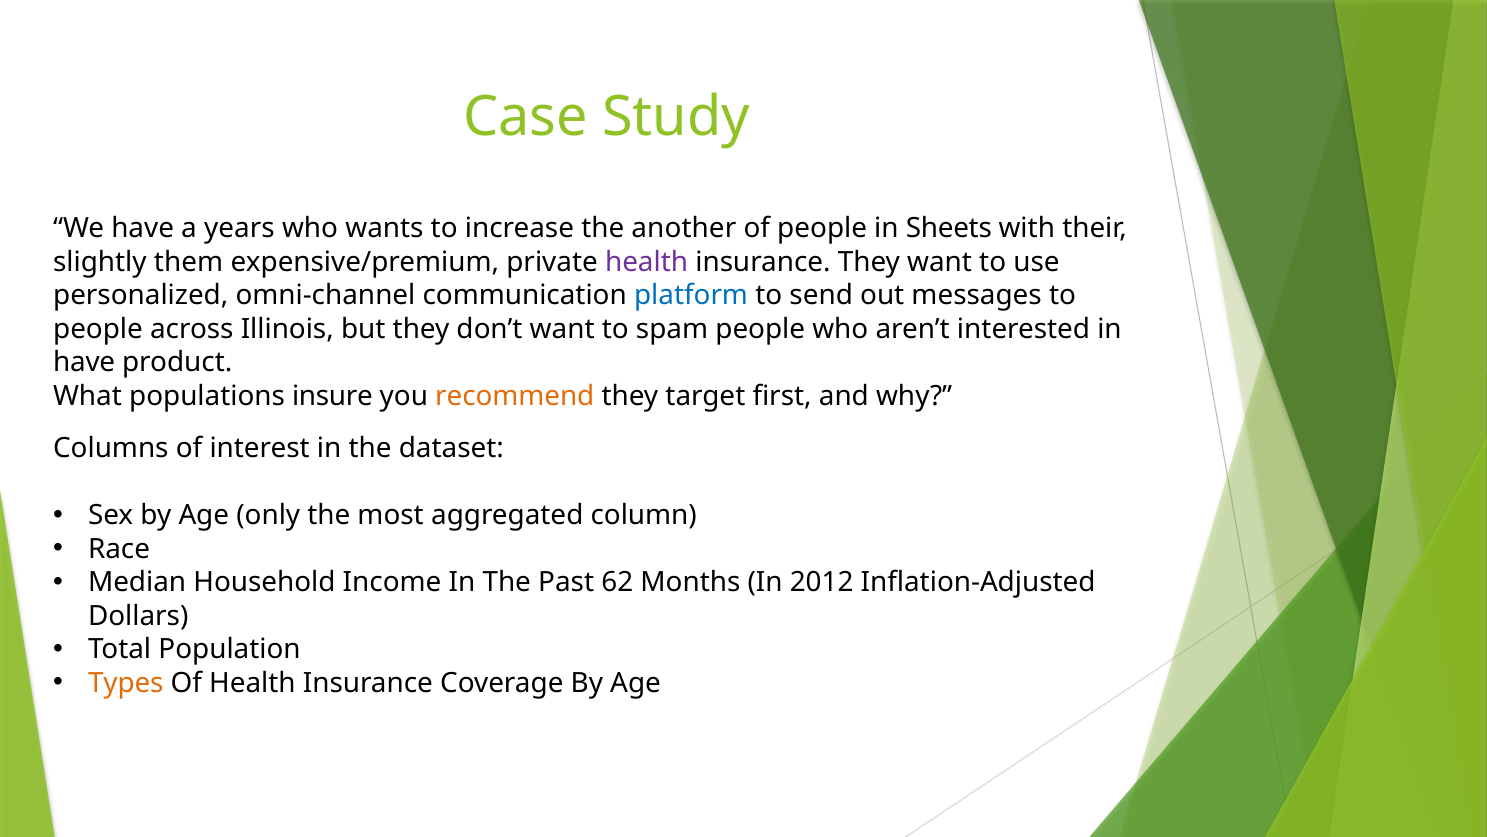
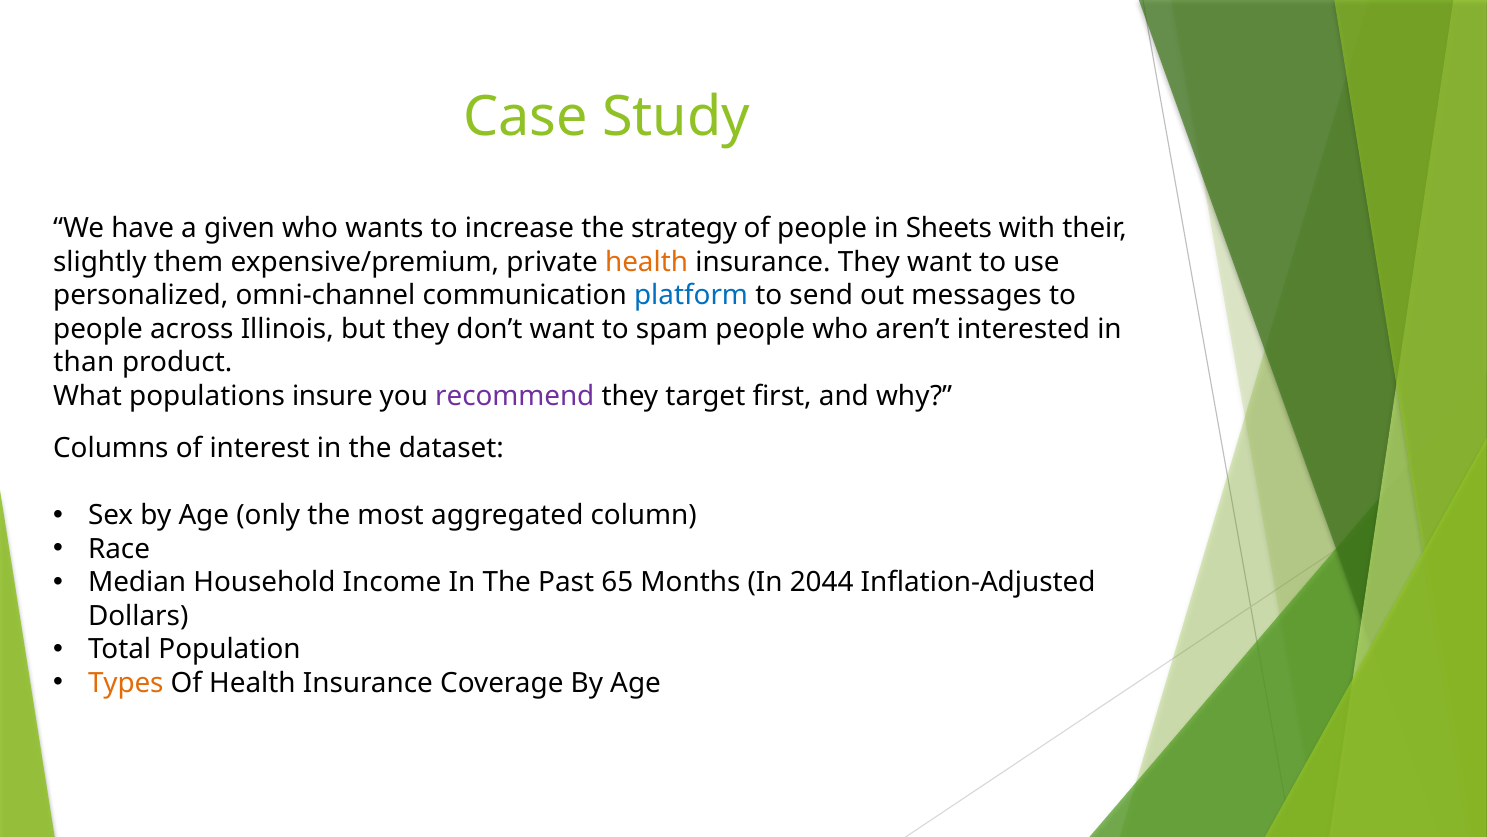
years: years -> given (240, 228)
another: another -> strategy (684, 228)
health colour: purple -> orange (647, 262)
have: have -> than (84, 362)
recommend colour: orange -> purple (515, 396)
62: 62 -> 65 (617, 582)
2012: 2012 -> 2044 (822, 582)
